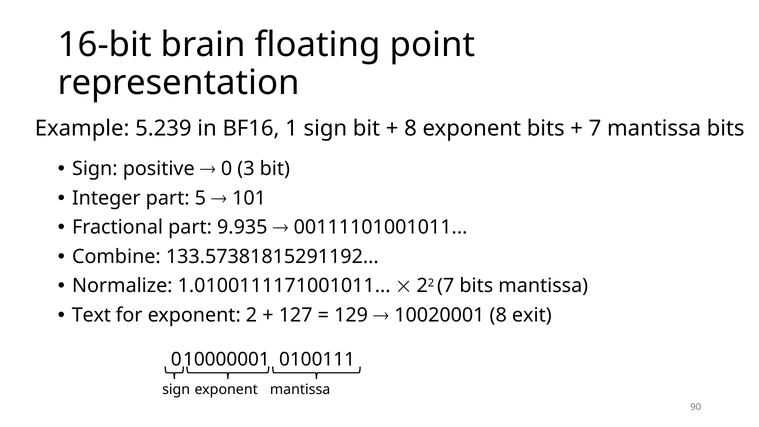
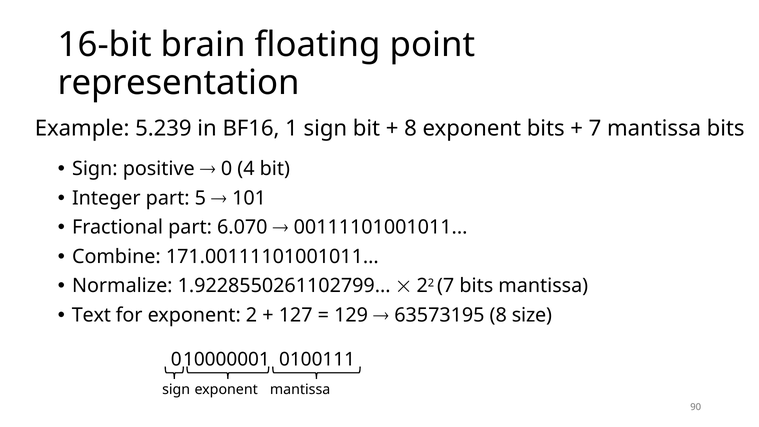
3: 3 -> 4 (246, 169)
9.935: 9.935 -> 6.070 (242, 227)
133.57381815291192: 133.57381815291192 -> 171.00111101001011 (272, 257)
1.0100111171001011: 1.0100111171001011 -> 1.9228550261102799 (284, 286)
10020001: 10020001 -> 63573195 (439, 315)
exit: exit -> size (532, 315)
